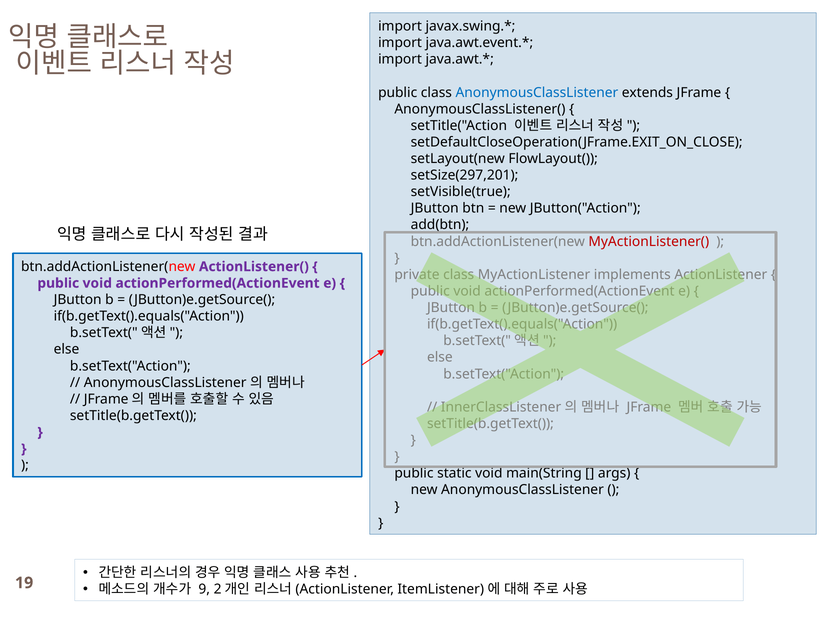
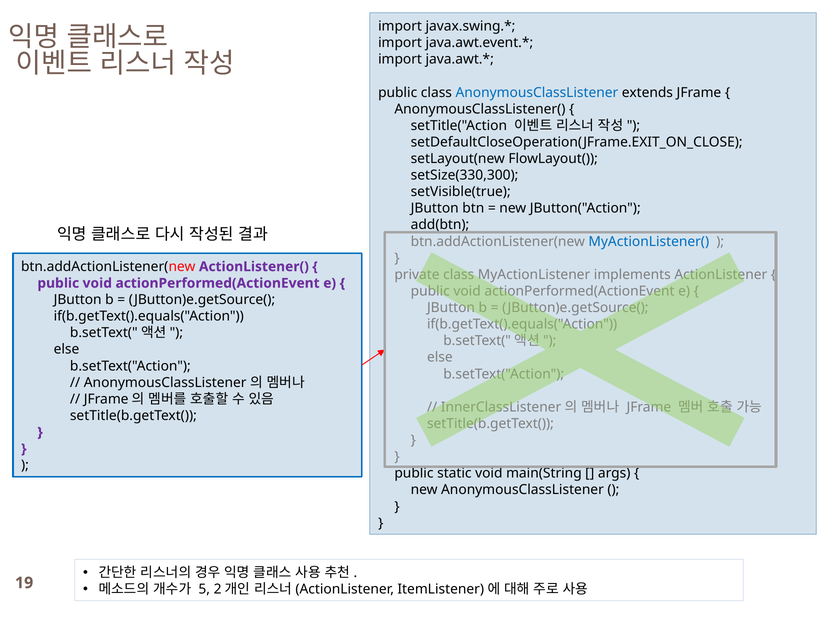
setSize(297,201: setSize(297,201 -> setSize(330,300 (465, 175)
MyActionListener( colour: red -> blue (649, 242)
9: 9 -> 5 (204, 589)
